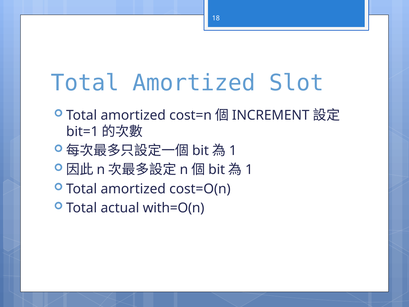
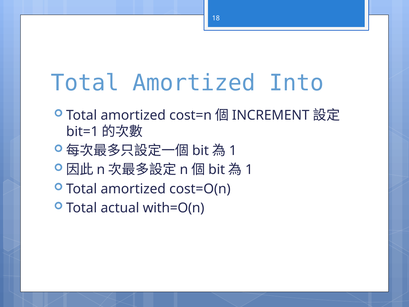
Slot: Slot -> Into (297, 83)
